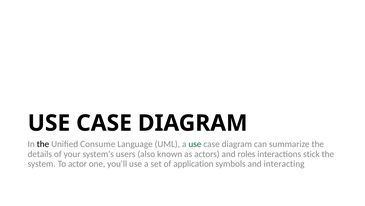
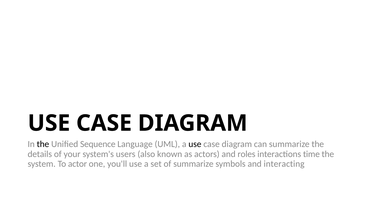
Consume: Consume -> Sequence (98, 144)
use colour: green -> black (195, 144)
stick: stick -> time (311, 153)
of application: application -> summarize (193, 163)
